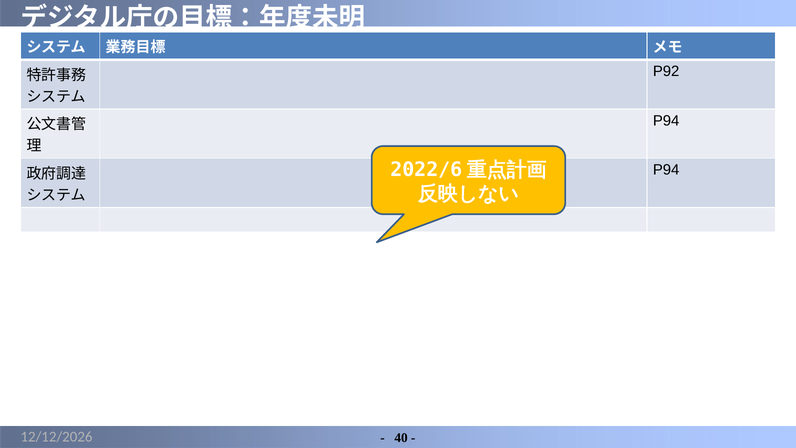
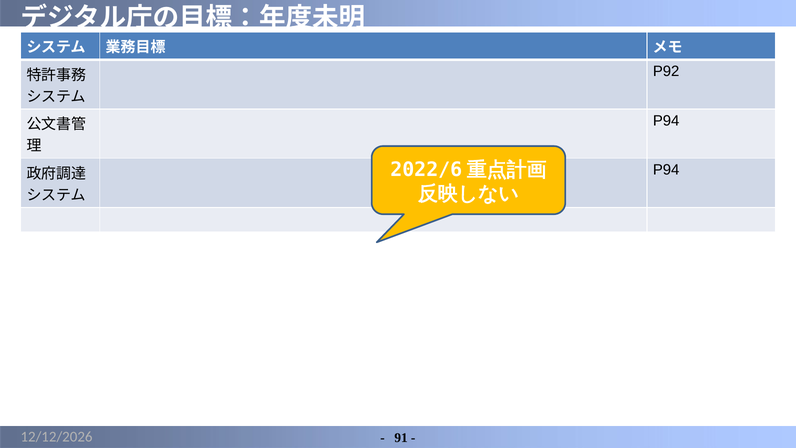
40: 40 -> 91 (401, 438)
